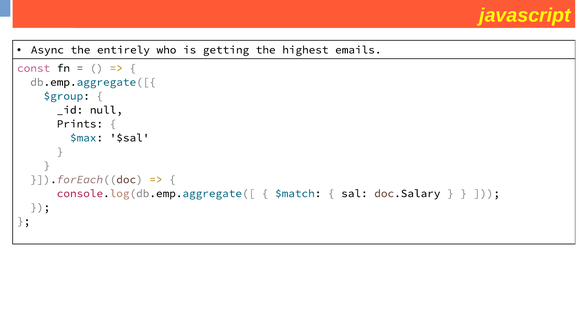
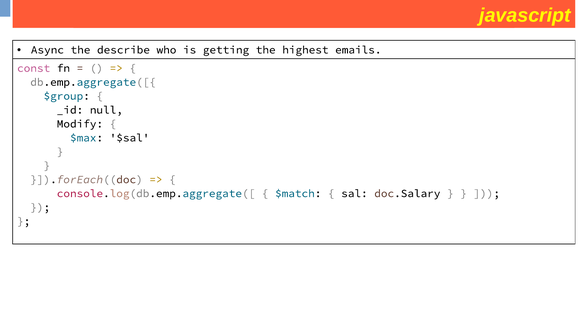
entirely: entirely -> describe (123, 50)
Prints: Prints -> Modify (80, 124)
